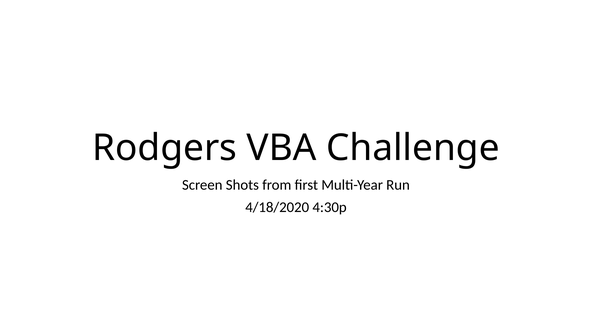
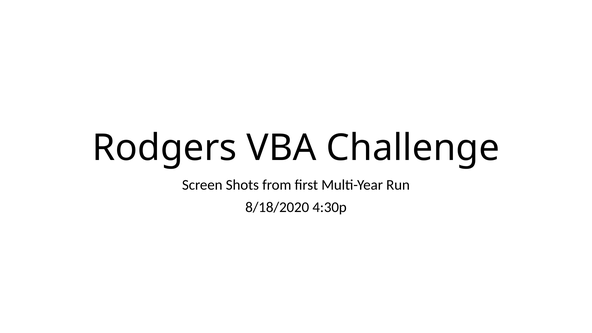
4/18/2020: 4/18/2020 -> 8/18/2020 (277, 207)
